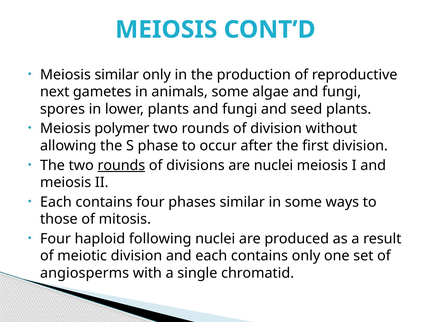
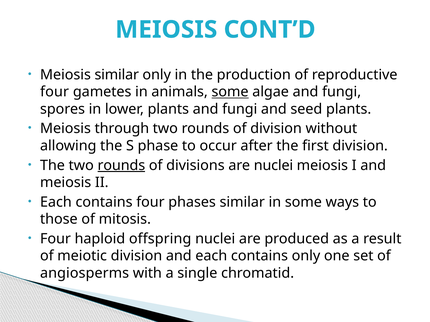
next: next -> four (55, 92)
some underline: none -> present (230, 92)
polymer: polymer -> through (122, 129)
following: following -> offspring (160, 239)
